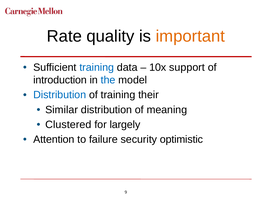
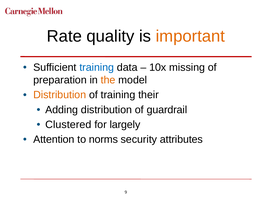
support: support -> missing (187, 67)
introduction: introduction -> preparation (60, 80)
the colour: blue -> orange (108, 80)
Distribution colour: blue -> orange (60, 95)
Similar: Similar -> Adding (62, 110)
meaning: meaning -> guardrail (167, 110)
failure: failure -> norms (103, 139)
optimistic: optimistic -> attributes (181, 139)
